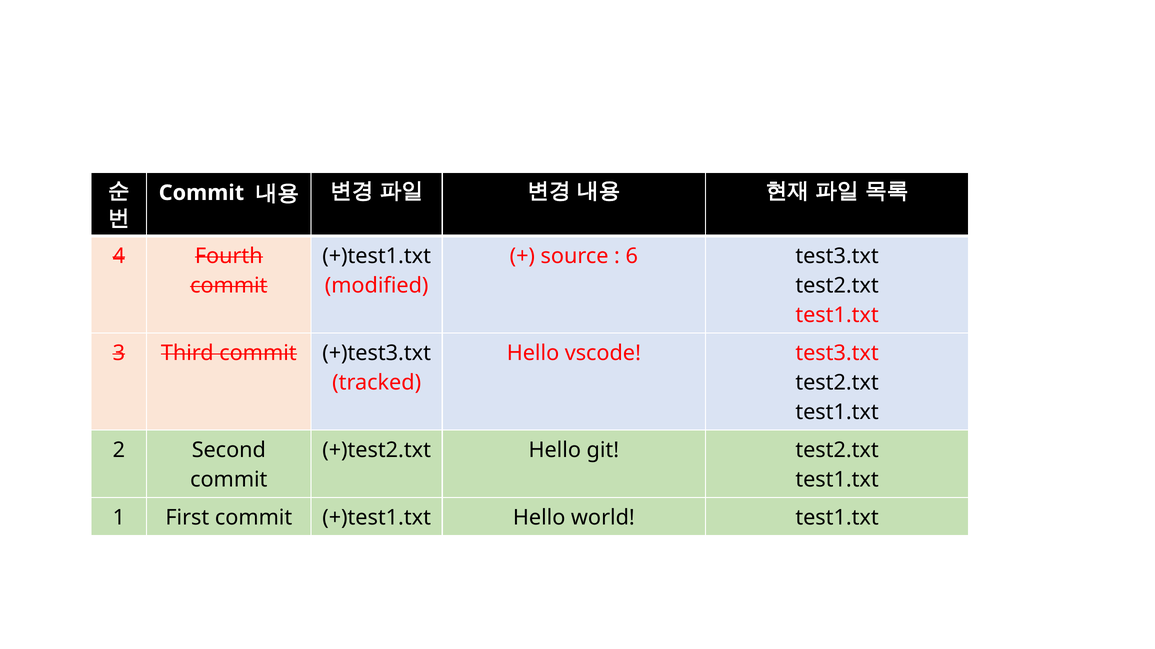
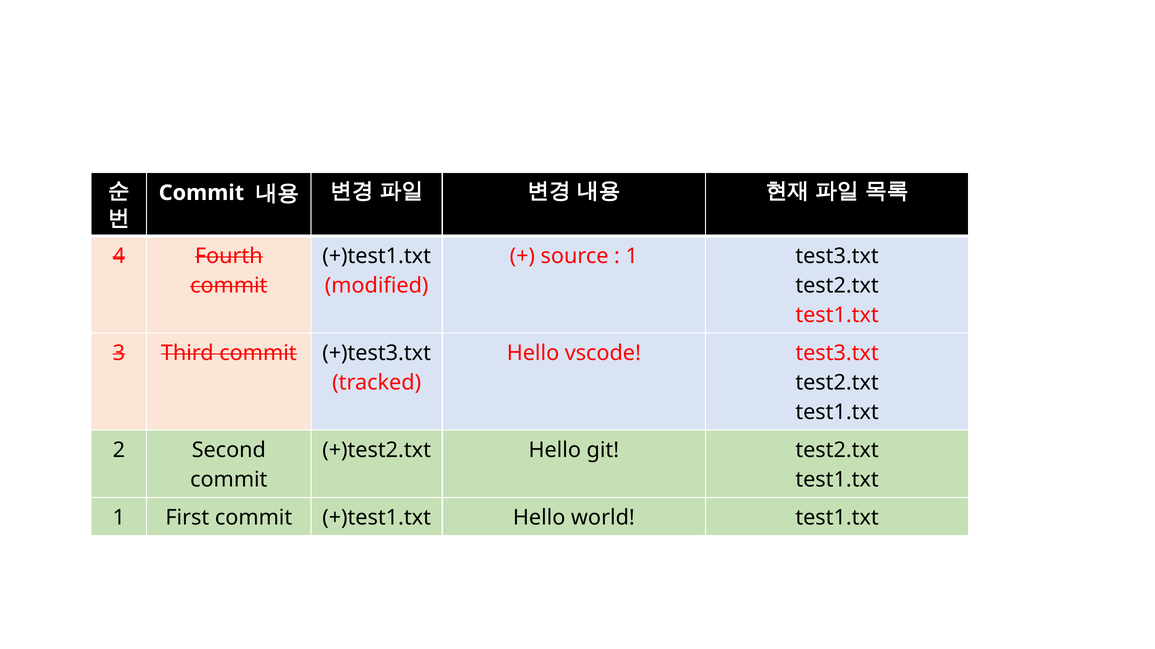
6: 6 -> 1 (632, 256)
